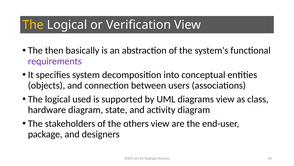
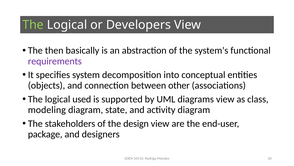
The colour: yellow -> light green (33, 25)
Verification: Verification -> Developers (138, 25)
users: users -> other (179, 85)
hardware: hardware -> modeling (47, 109)
others: others -> design (136, 123)
